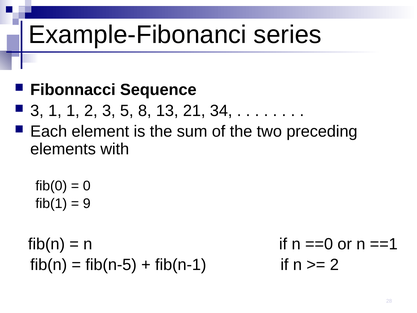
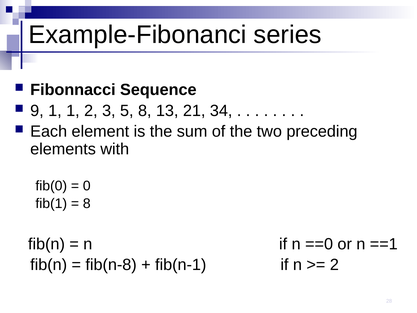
3: 3 -> 9 (37, 111)
9: 9 -> 8 (87, 204)
fib(n-5: fib(n-5 -> fib(n-8 (111, 265)
